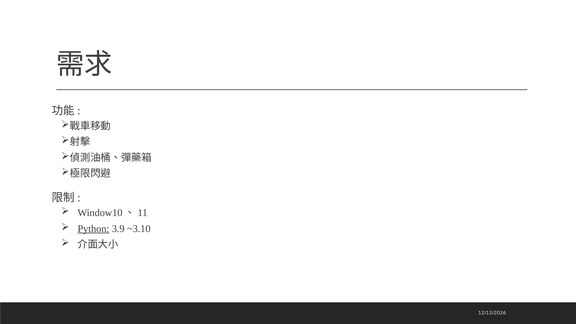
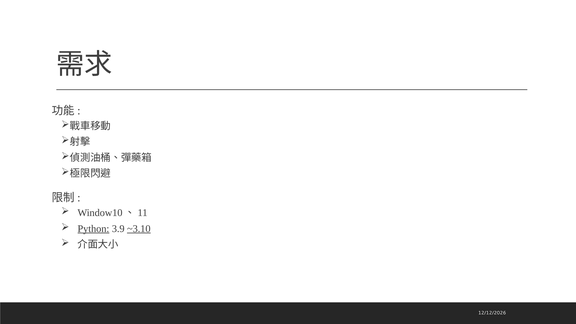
~3.10 underline: none -> present (139, 229)
